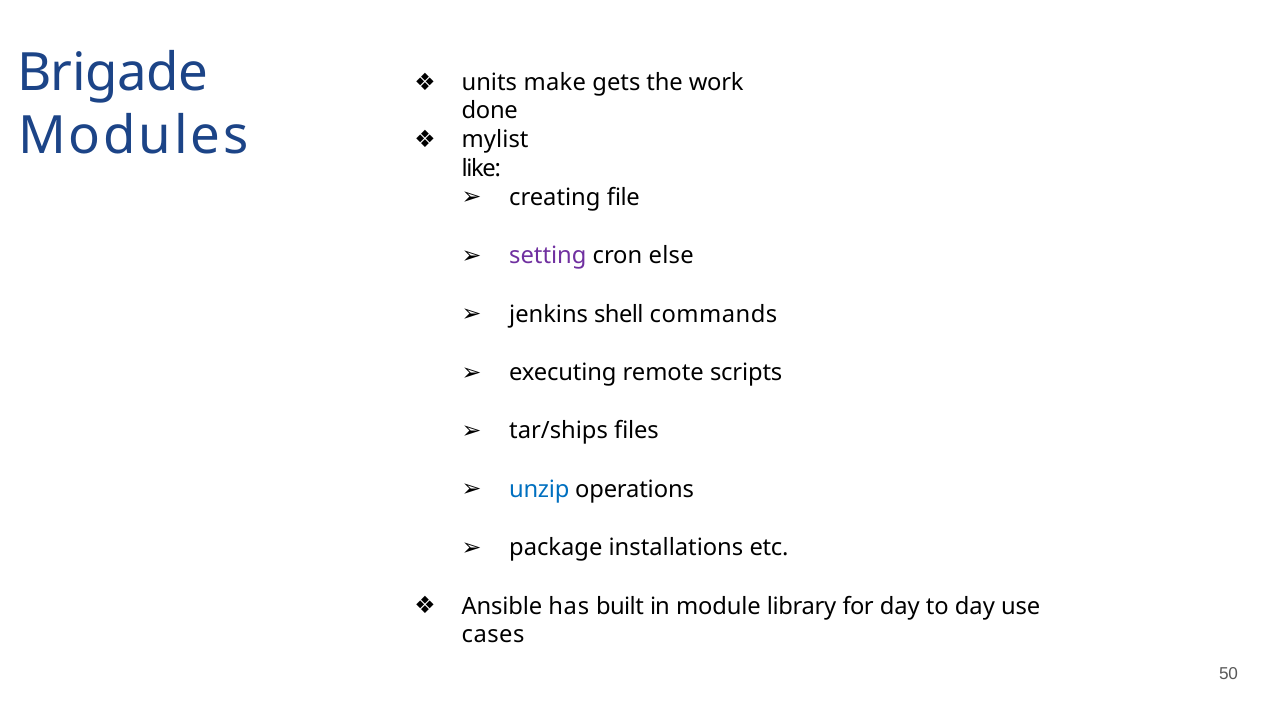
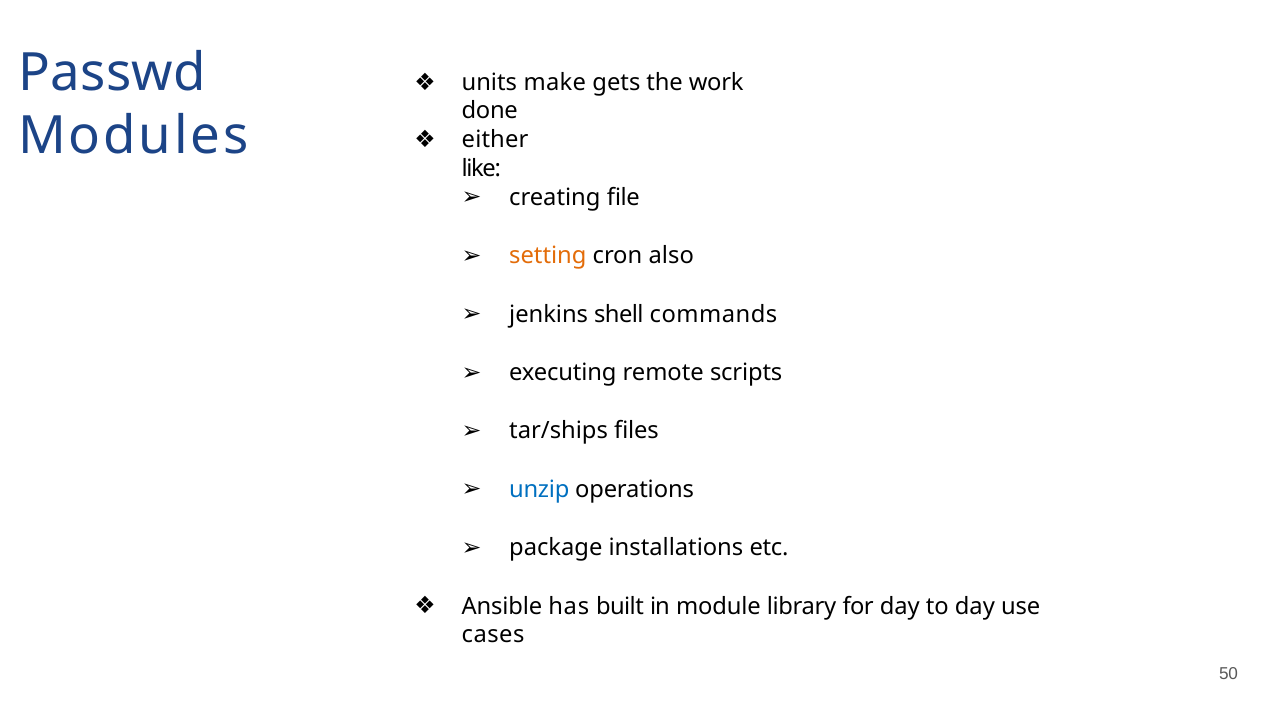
Brigade: Brigade -> Passwd (112, 73)
mylist: mylist -> either (495, 140)
setting colour: purple -> orange (548, 256)
else: else -> also (671, 256)
